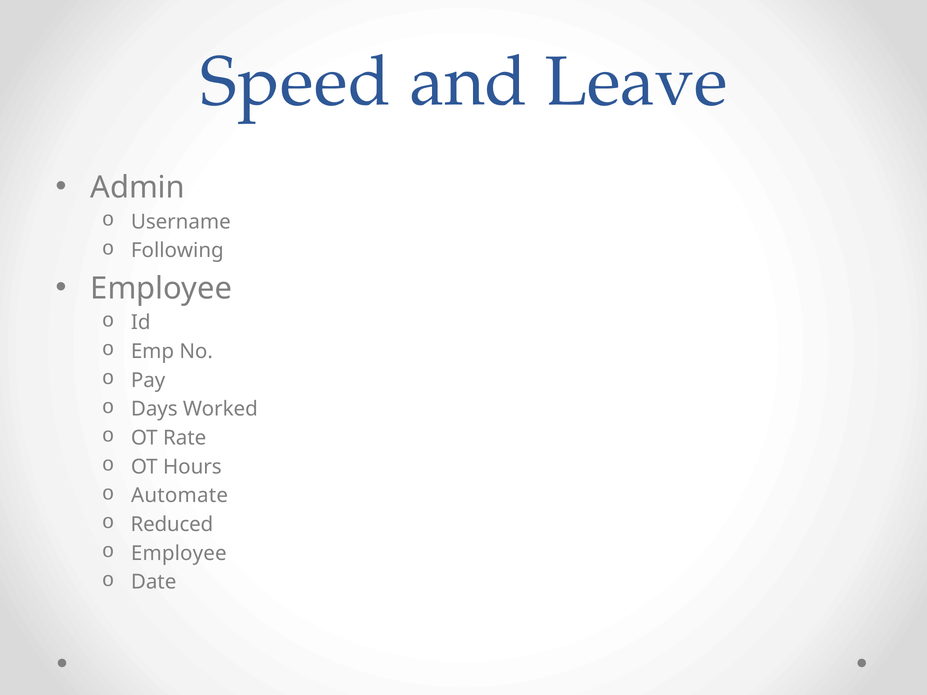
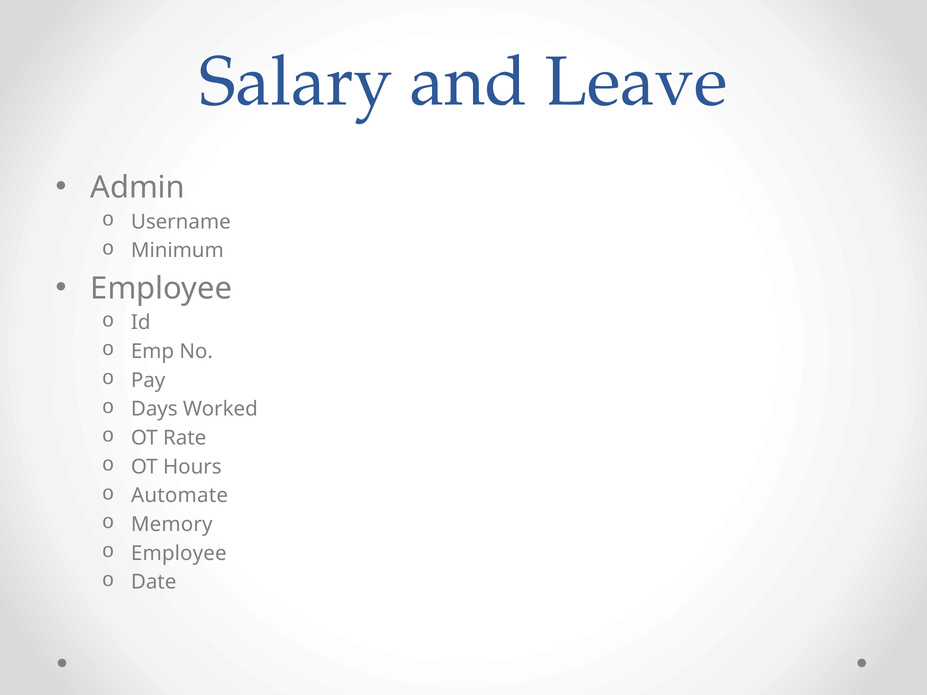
Speed: Speed -> Salary (296, 82)
Following: Following -> Minimum (177, 251)
Reduced: Reduced -> Memory (172, 525)
